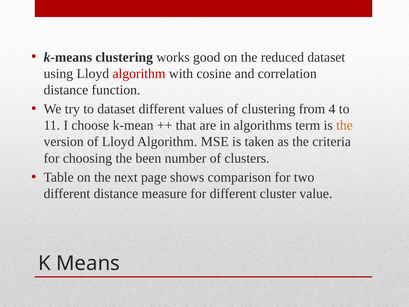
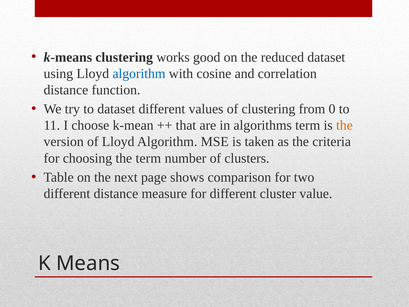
algorithm colour: red -> blue (139, 74)
4: 4 -> 0 (332, 109)
the been: been -> term (148, 158)
